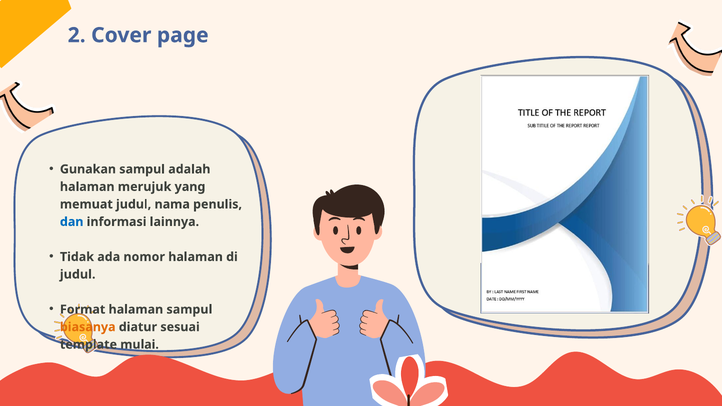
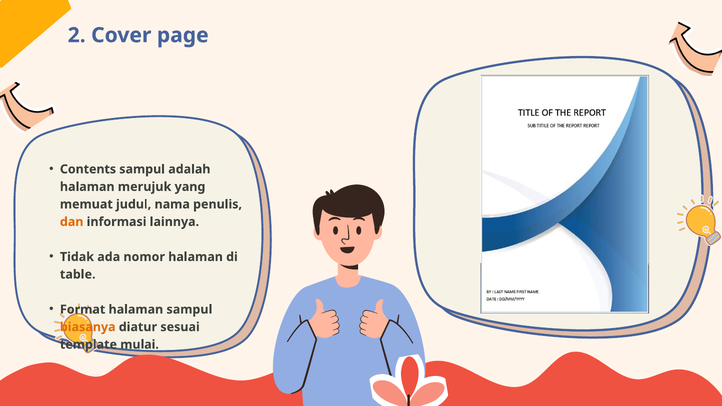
Gunakan: Gunakan -> Contents (88, 169)
dan colour: blue -> orange (72, 222)
judul: judul -> table (78, 275)
